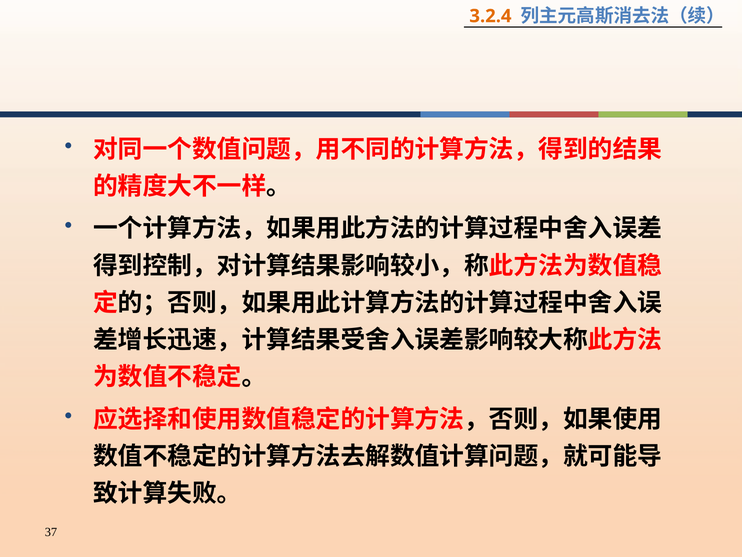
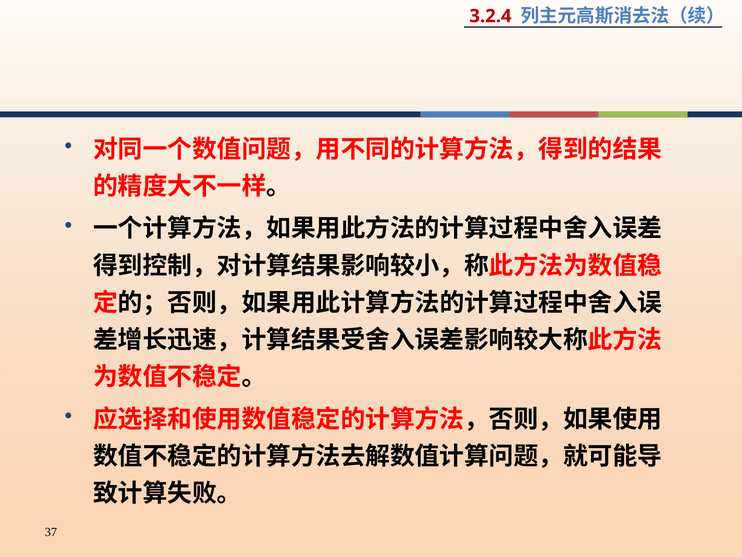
3.2.4 colour: orange -> red (490, 16)
